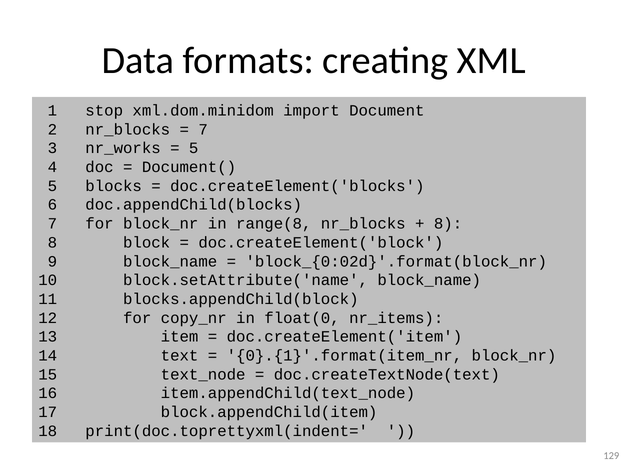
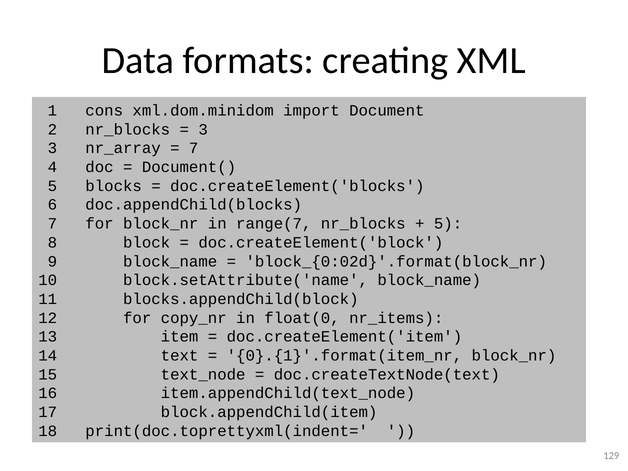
stop: stop -> cons (104, 111)
7: 7 -> 3 (203, 129)
nr_works: nr_works -> nr_array (123, 148)
5: 5 -> 7 (194, 148)
range(8: range(8 -> range(7 (274, 224)
8: 8 -> 5 (448, 224)
